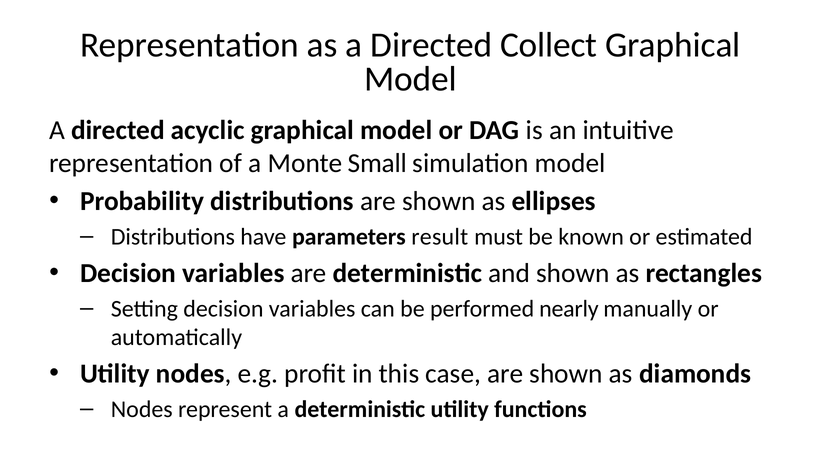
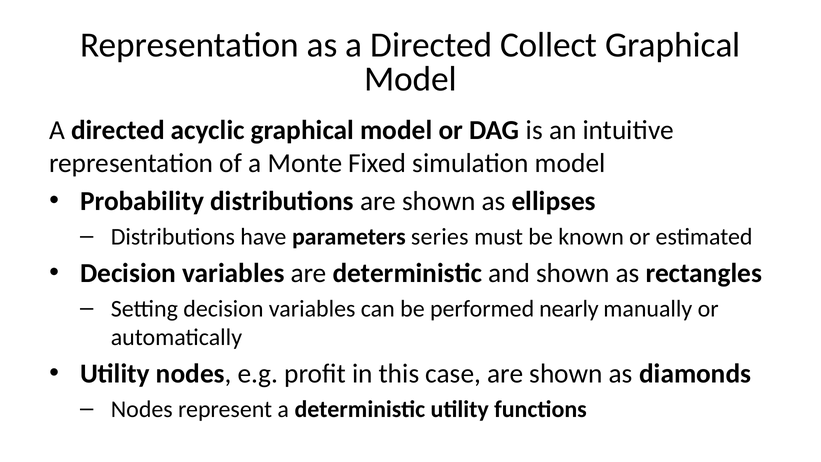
Small: Small -> Fixed (377, 163)
result: result -> series (440, 237)
